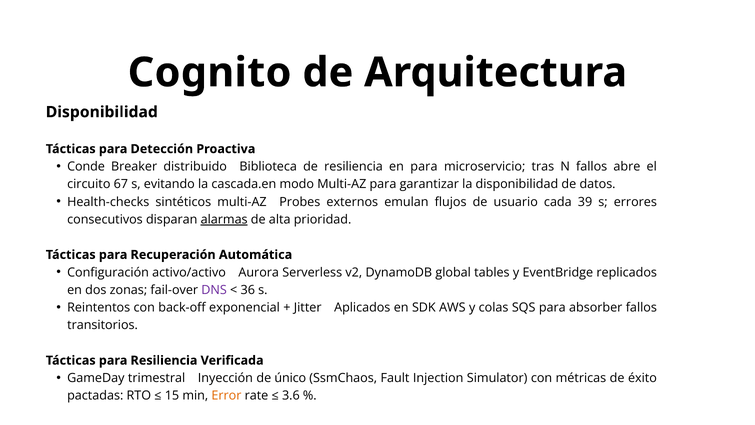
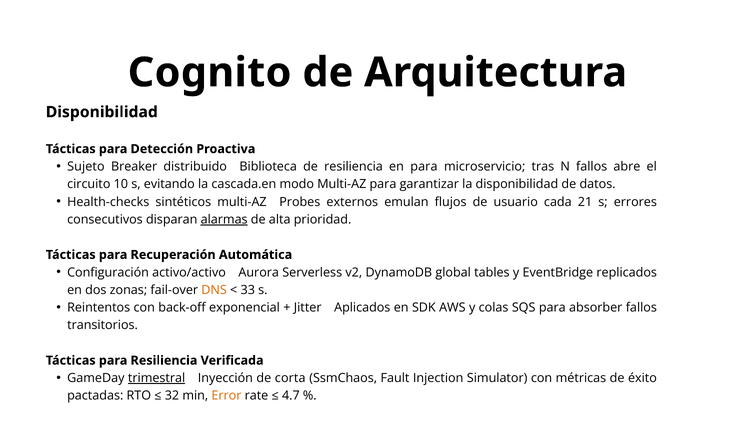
Conde: Conde -> Sujeto (86, 166)
67: 67 -> 10 (121, 184)
39: 39 -> 21 (585, 202)
DNS colour: purple -> orange (214, 290)
36: 36 -> 33 (248, 290)
trimestral underline: none -> present (157, 378)
único: único -> corta (290, 378)
15: 15 -> 32 (172, 395)
3.6: 3.6 -> 4.7 (291, 395)
